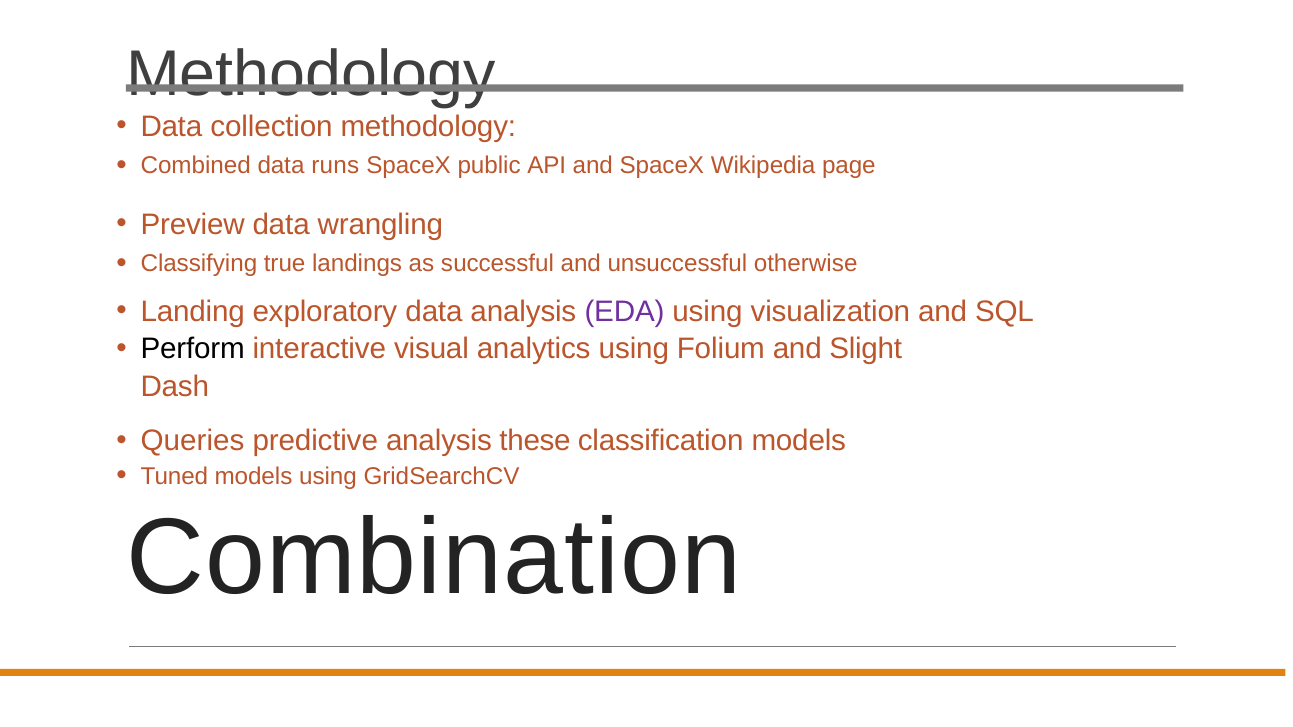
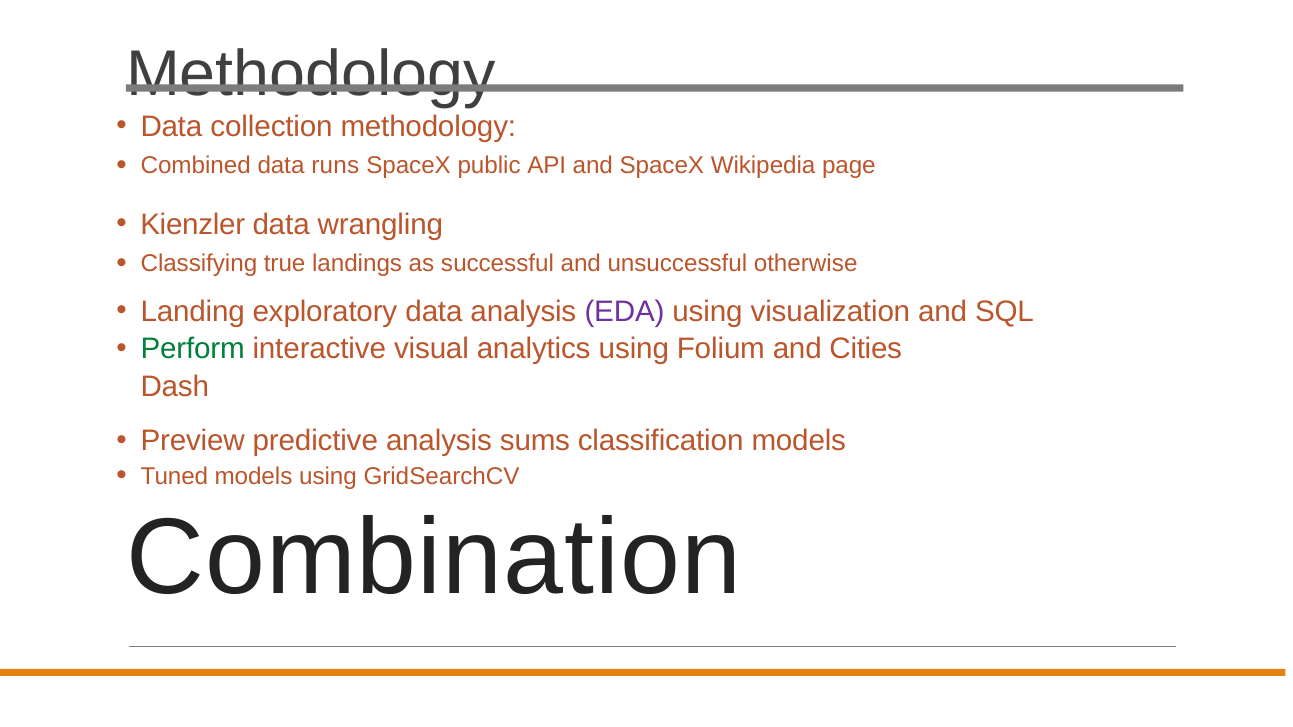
Preview: Preview -> Kienzler (193, 225)
Perform colour: black -> green (193, 349)
Slight: Slight -> Cities (866, 349)
Queries: Queries -> Preview (193, 441)
these: these -> sums (535, 441)
